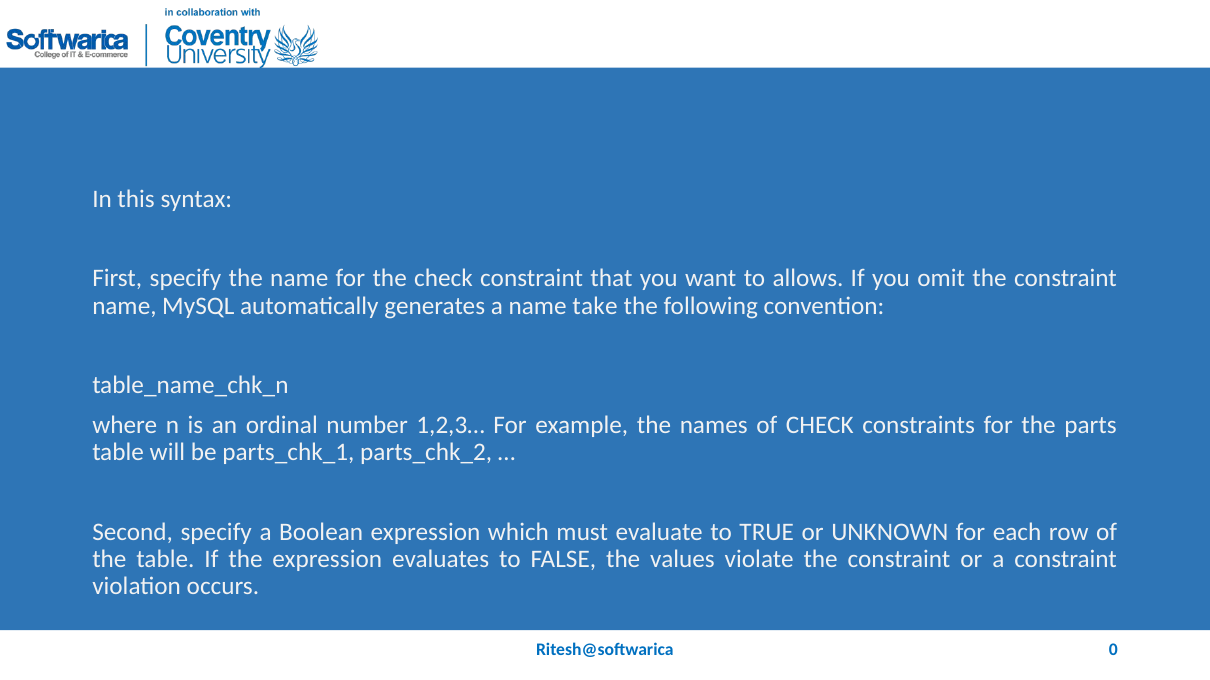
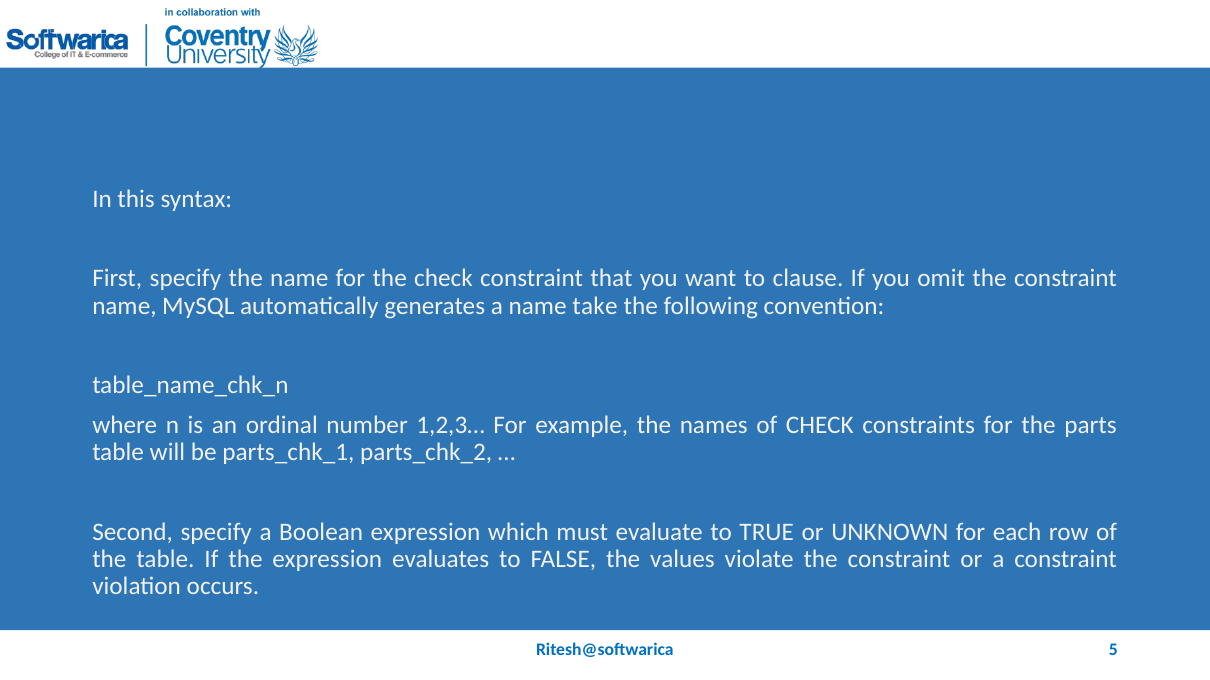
allows: allows -> clause (808, 279)
0: 0 -> 5 (1113, 650)
